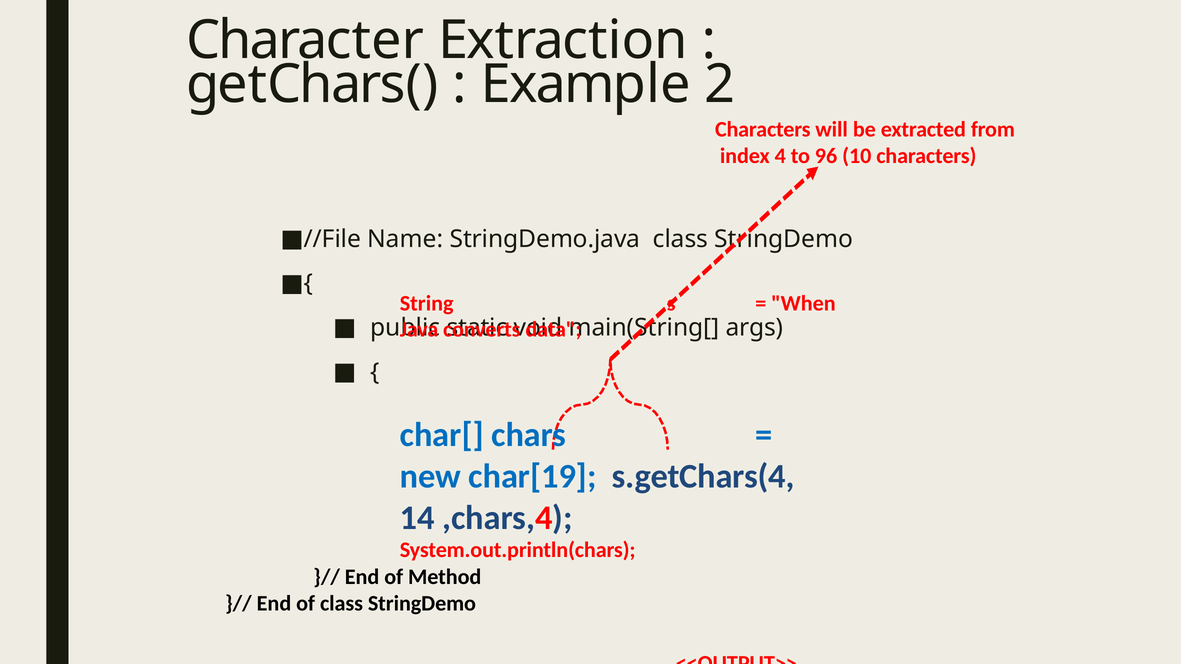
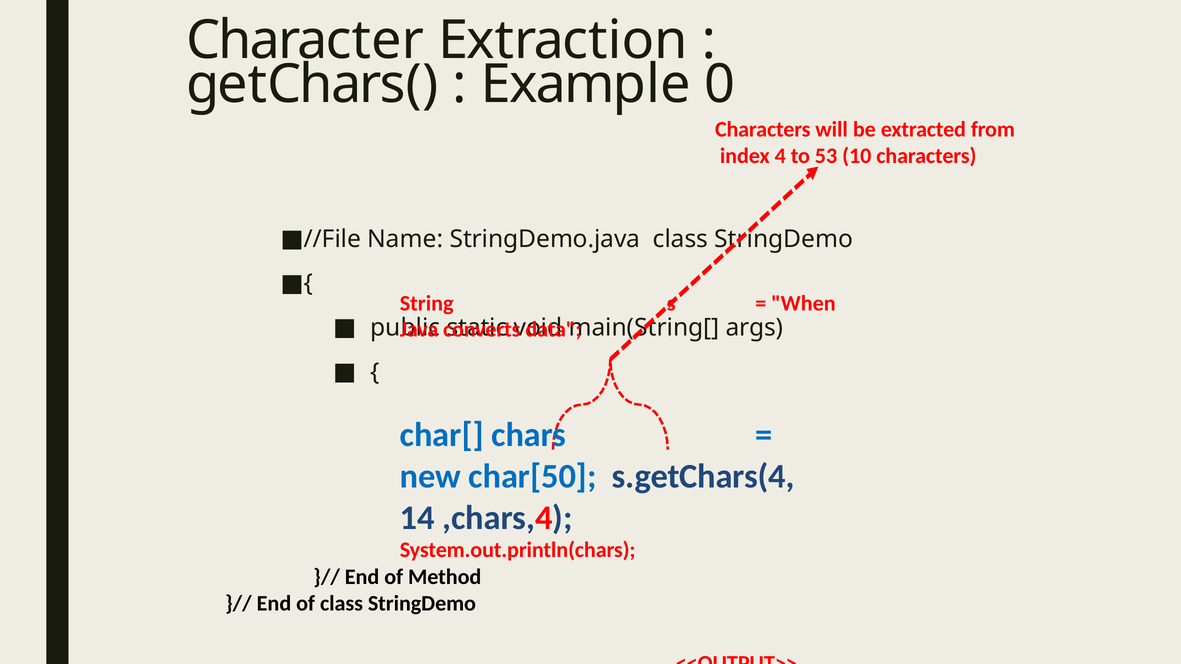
2: 2 -> 0 (720, 85)
96: 96 -> 53 (826, 156)
char[19: char[19 -> char[50 (532, 477)
